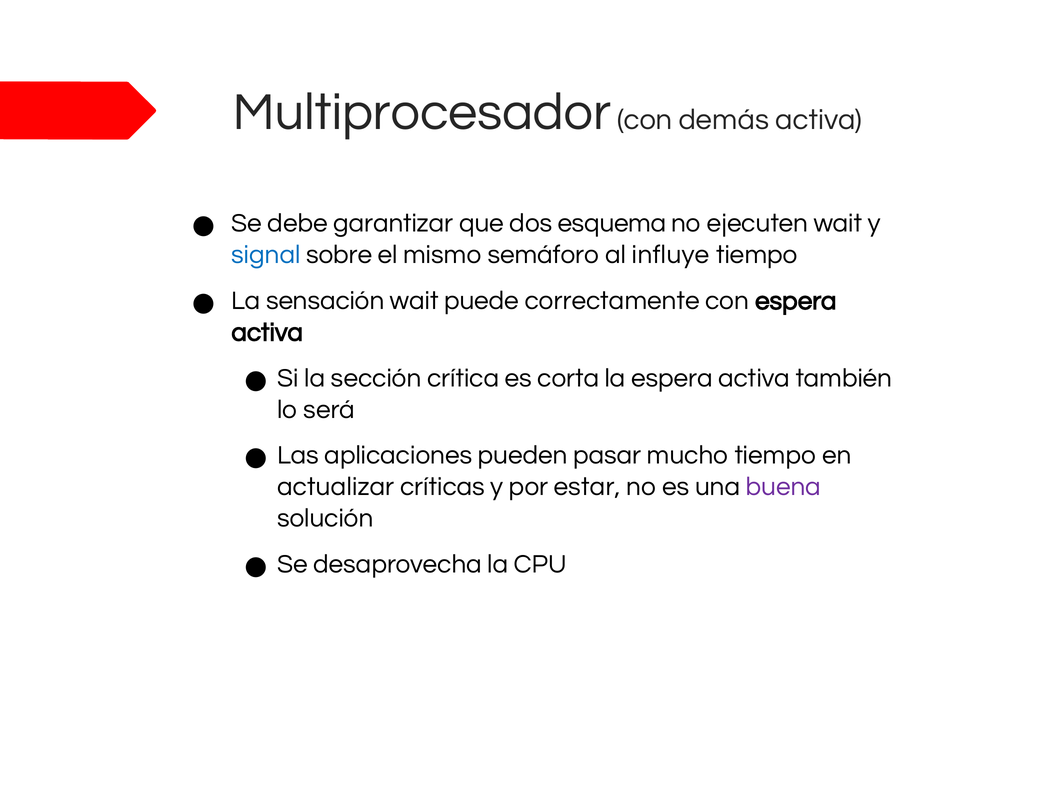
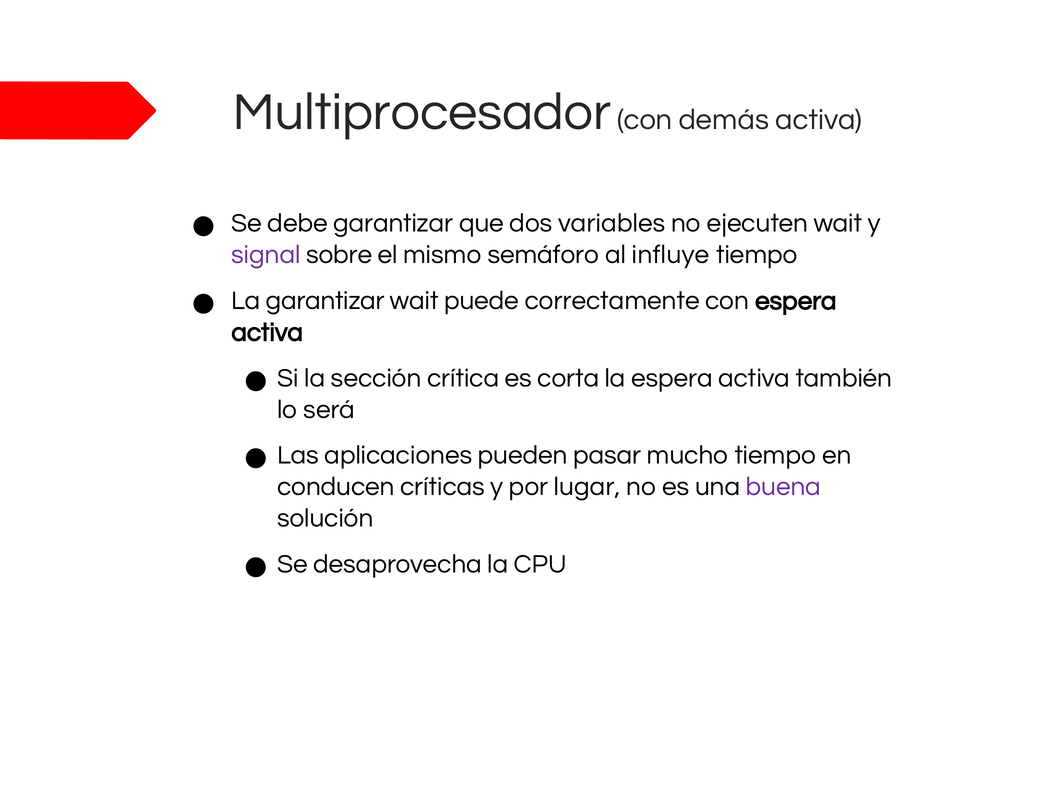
esquema: esquema -> variables (612, 223)
signal colour: blue -> purple (266, 255)
La sensación: sensación -> garantizar (325, 300)
actualizar: actualizar -> conducen (336, 486)
estar: estar -> lugar (587, 486)
